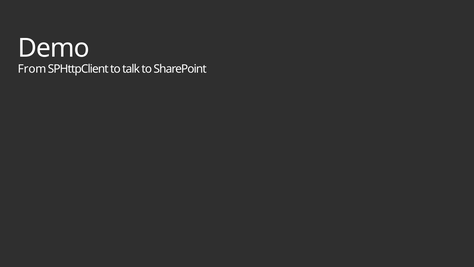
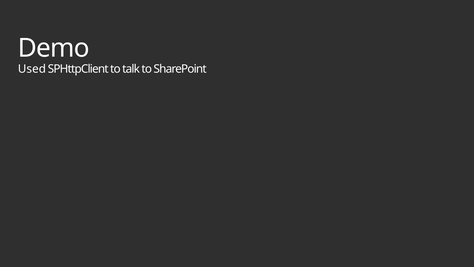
From: From -> Used (32, 69)
